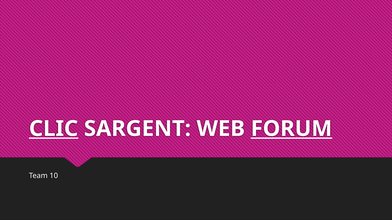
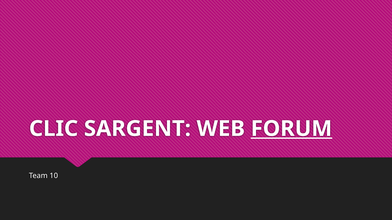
CLIC underline: present -> none (54, 129)
